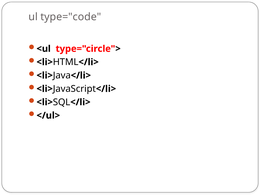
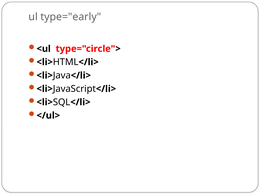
type="code: type="code -> type="early (71, 17)
